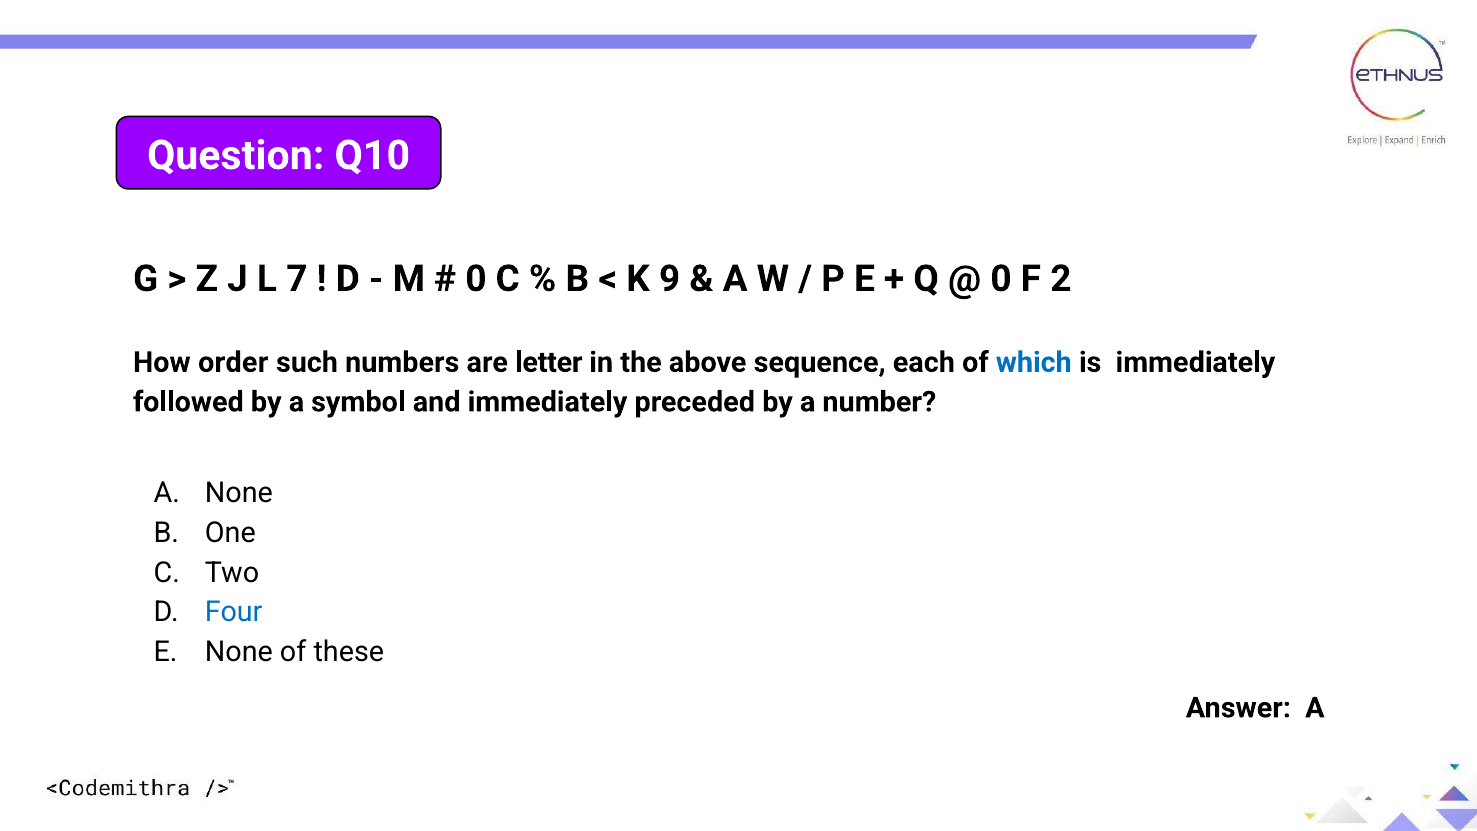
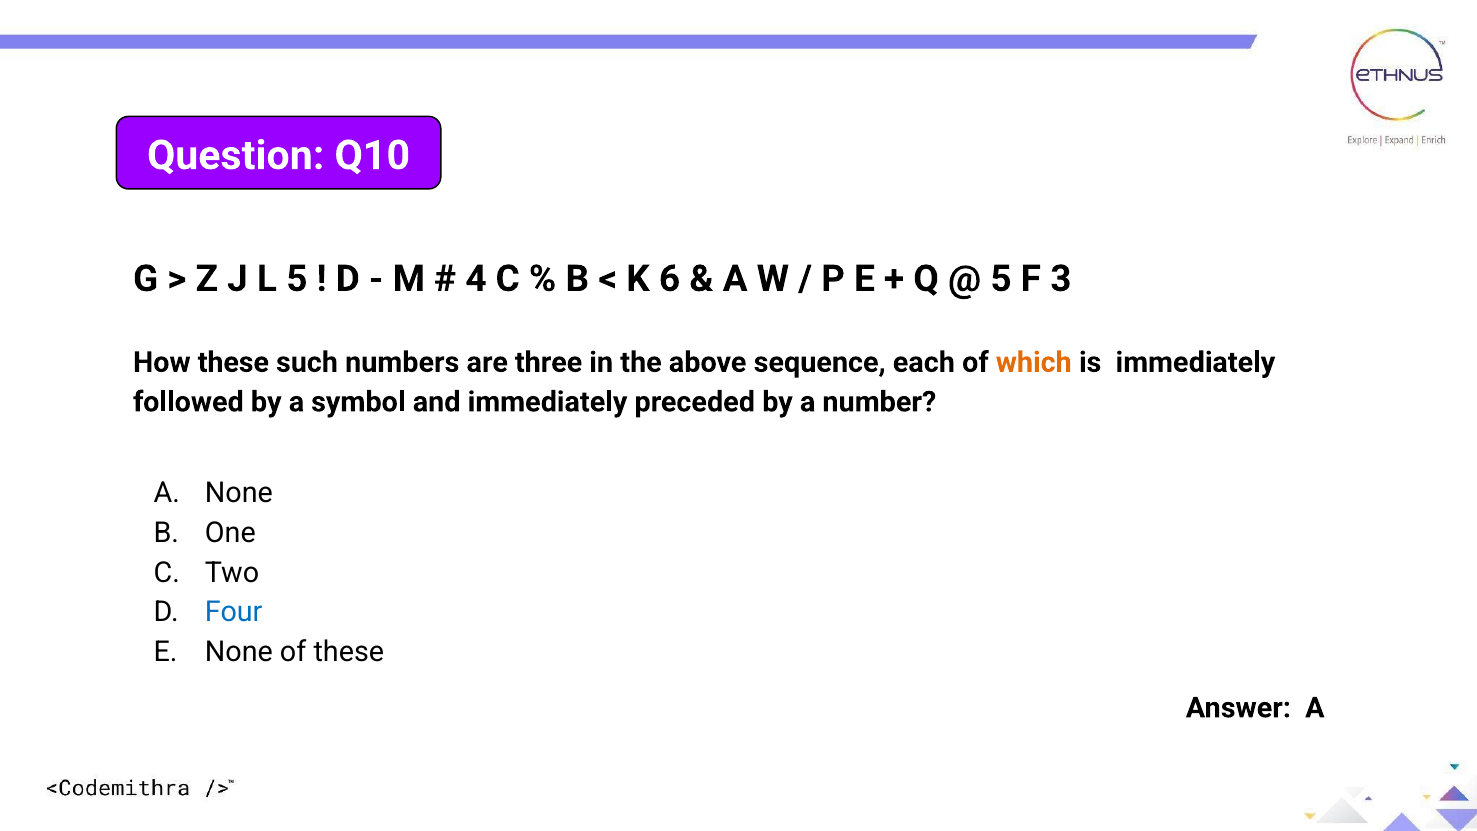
L 7: 7 -> 5 (297, 279)
0: 0 -> 4 (476, 279)
9: 9 -> 6 (670, 279)
0: 0 -> 5 (1001, 279)
2: 2 -> 3 (1061, 279)
How order: order -> these (233, 362)
letter: letter -> three (549, 362)
which colour: blue -> orange (1034, 362)
